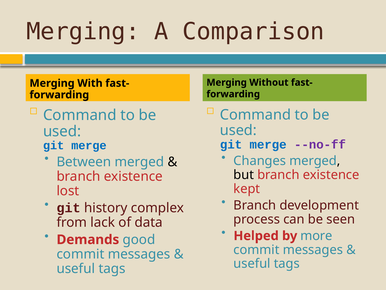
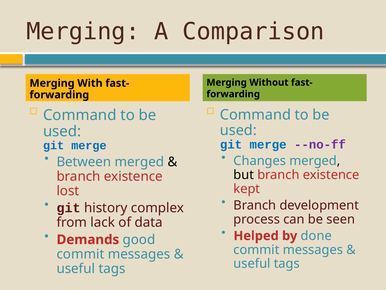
more: more -> done (316, 235)
